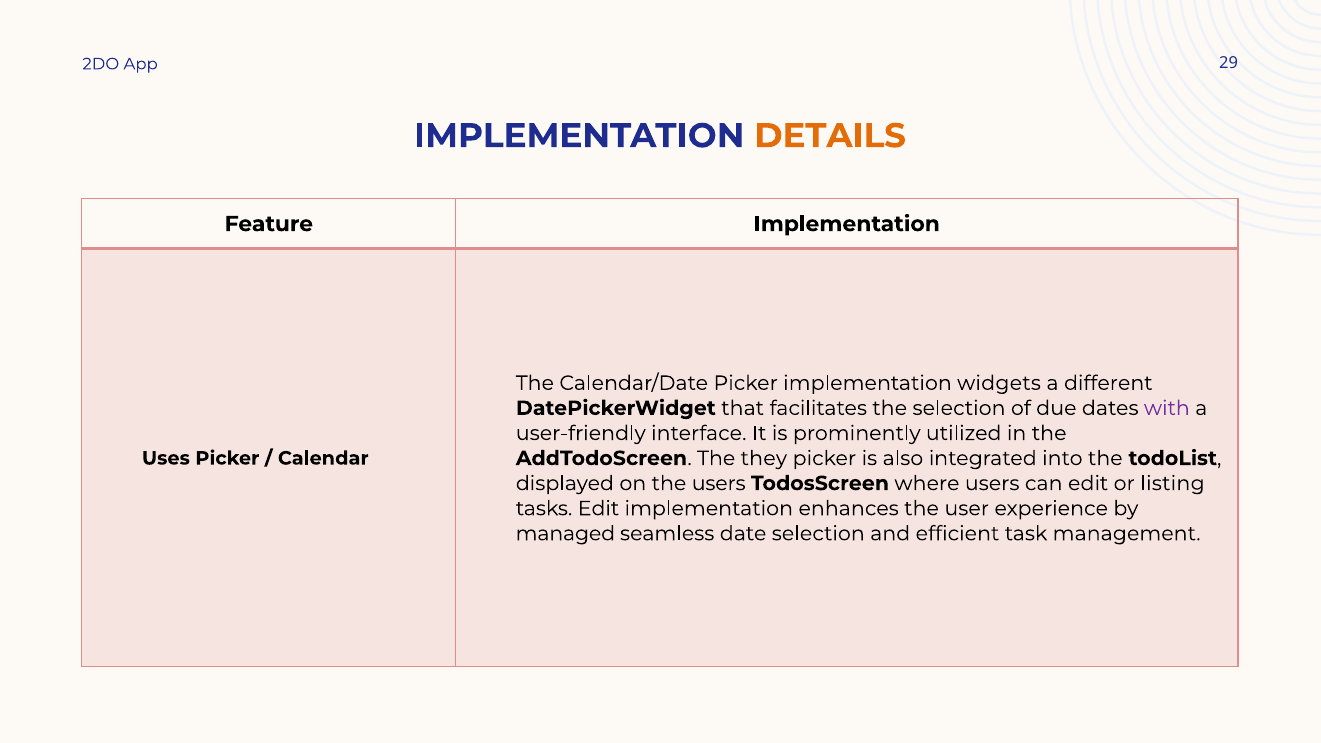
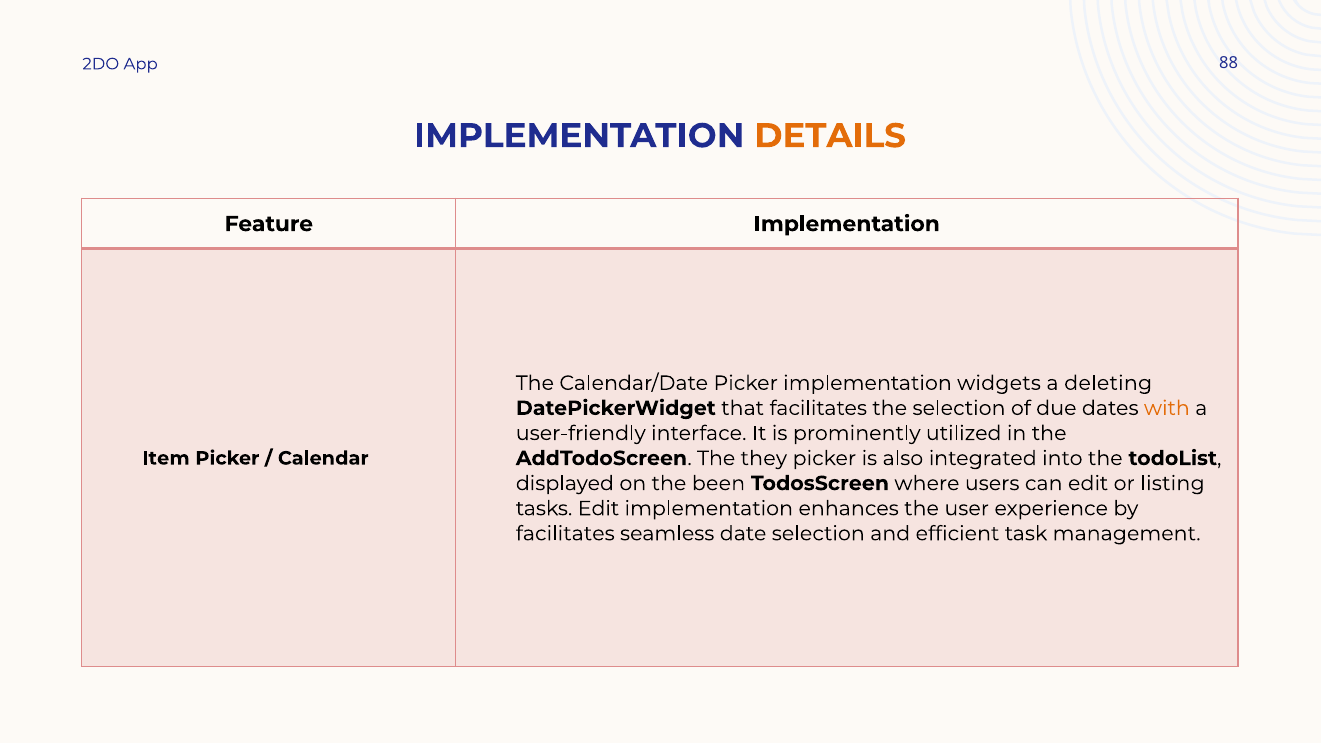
29: 29 -> 88 (1229, 63)
different: different -> deleting (1108, 383)
with colour: purple -> orange (1167, 408)
Uses: Uses -> Item (166, 458)
the users: users -> been (718, 483)
managed: managed -> facilitates (565, 534)
